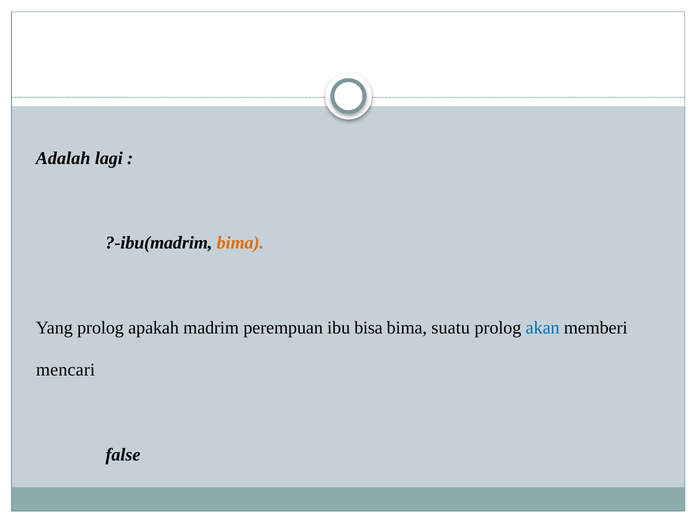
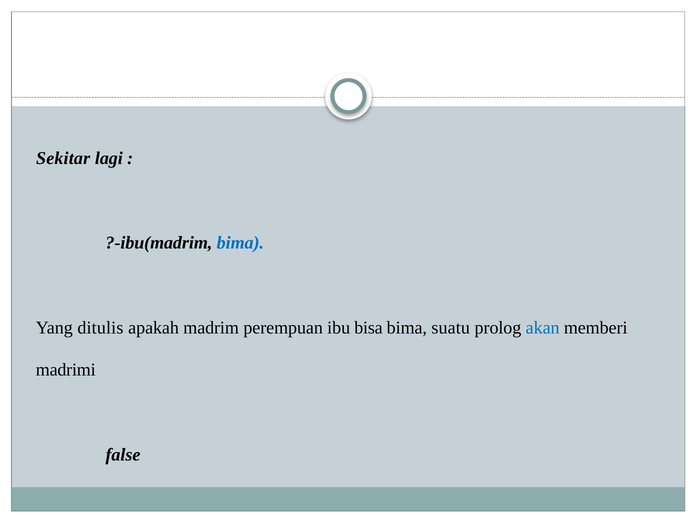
Adalah: Adalah -> Sekitar (63, 158)
bima colour: orange -> blue (240, 243)
Yang prolog: prolog -> ditulis (100, 327)
mencari: mencari -> madrimi (66, 370)
